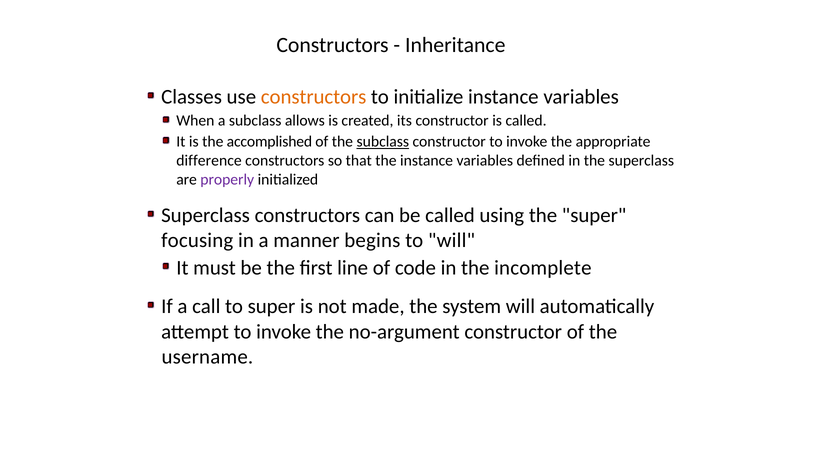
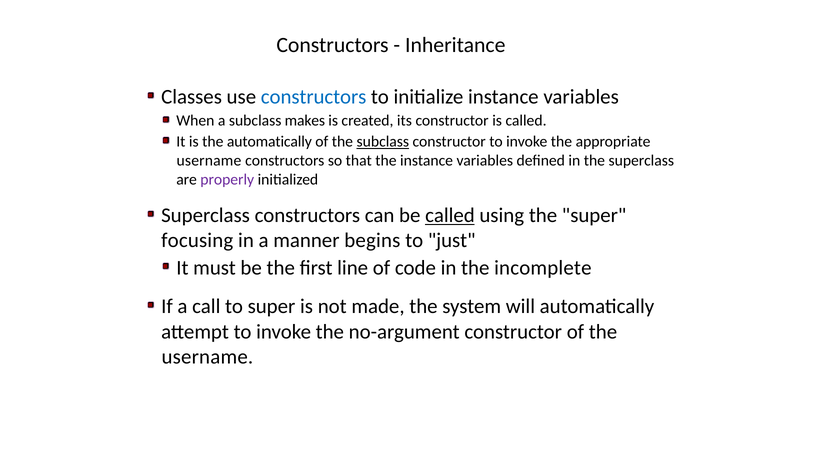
constructors colour: orange -> blue (314, 97)
allows: allows -> makes (305, 121)
the accomplished: accomplished -> automatically (269, 142)
difference: difference -> username (209, 160)
called underline: none -> present (450, 215)
to will: will -> just (452, 240)
